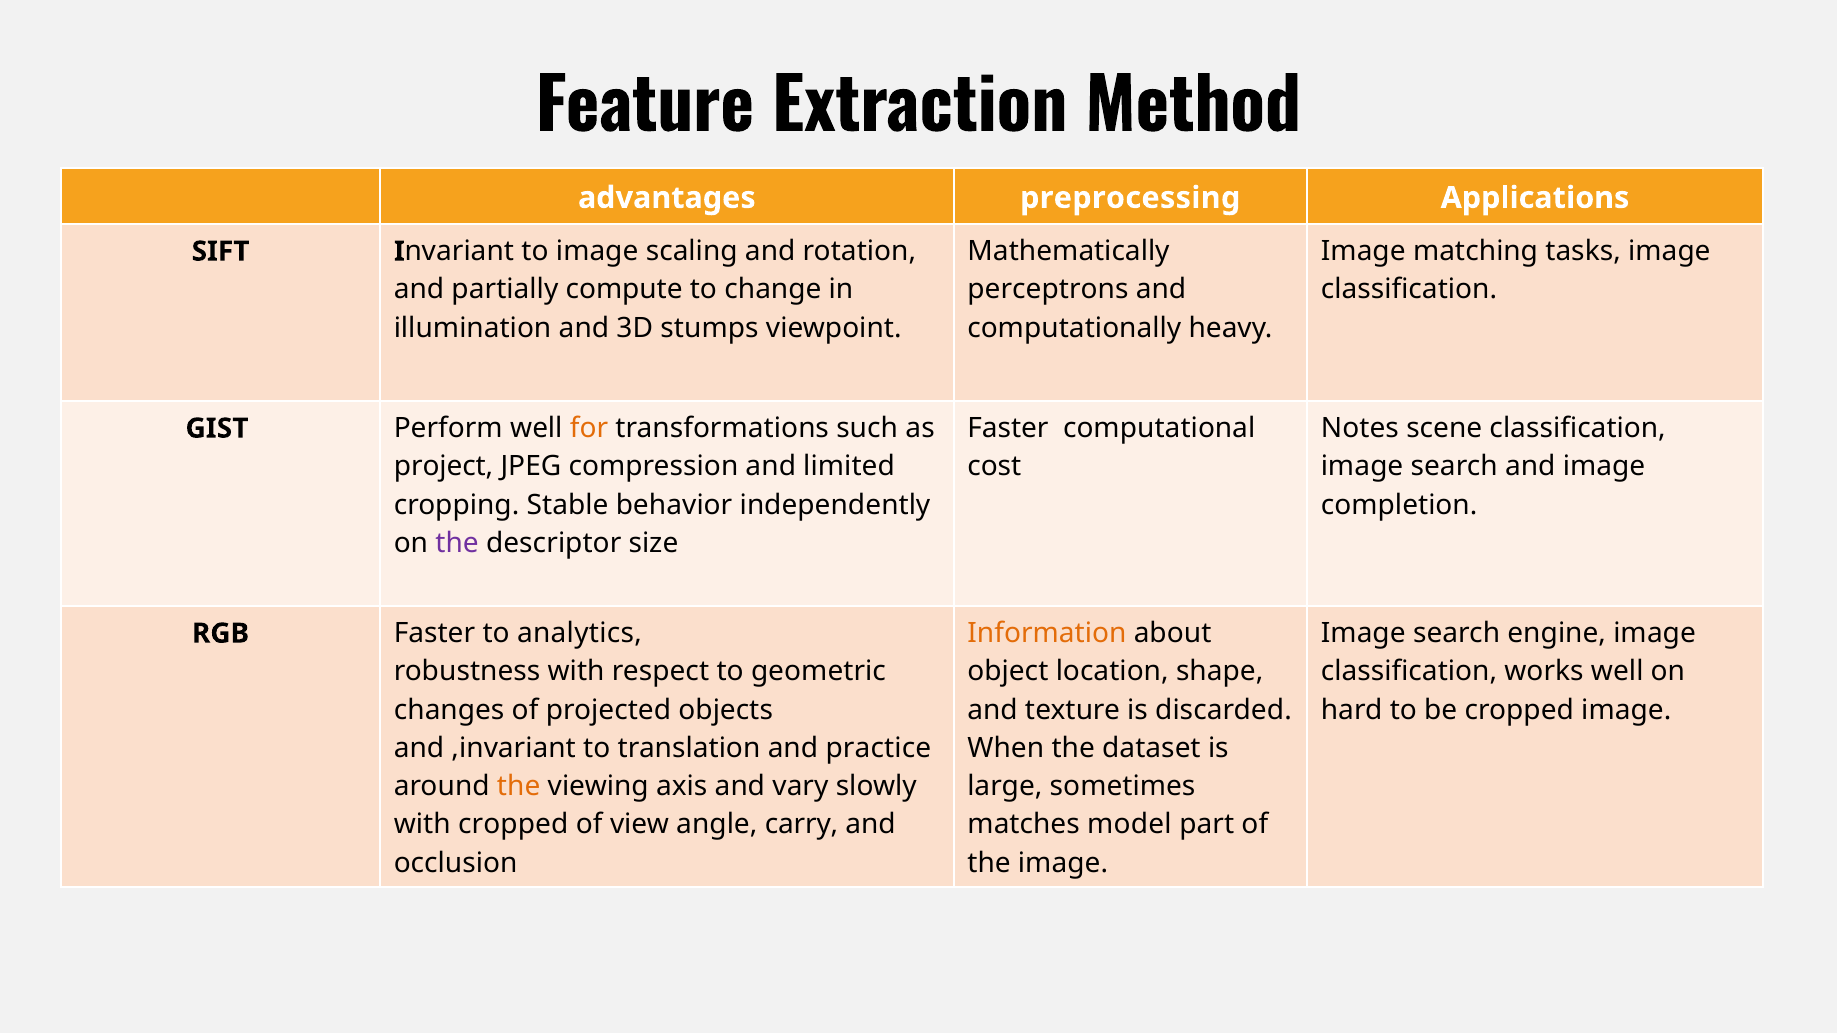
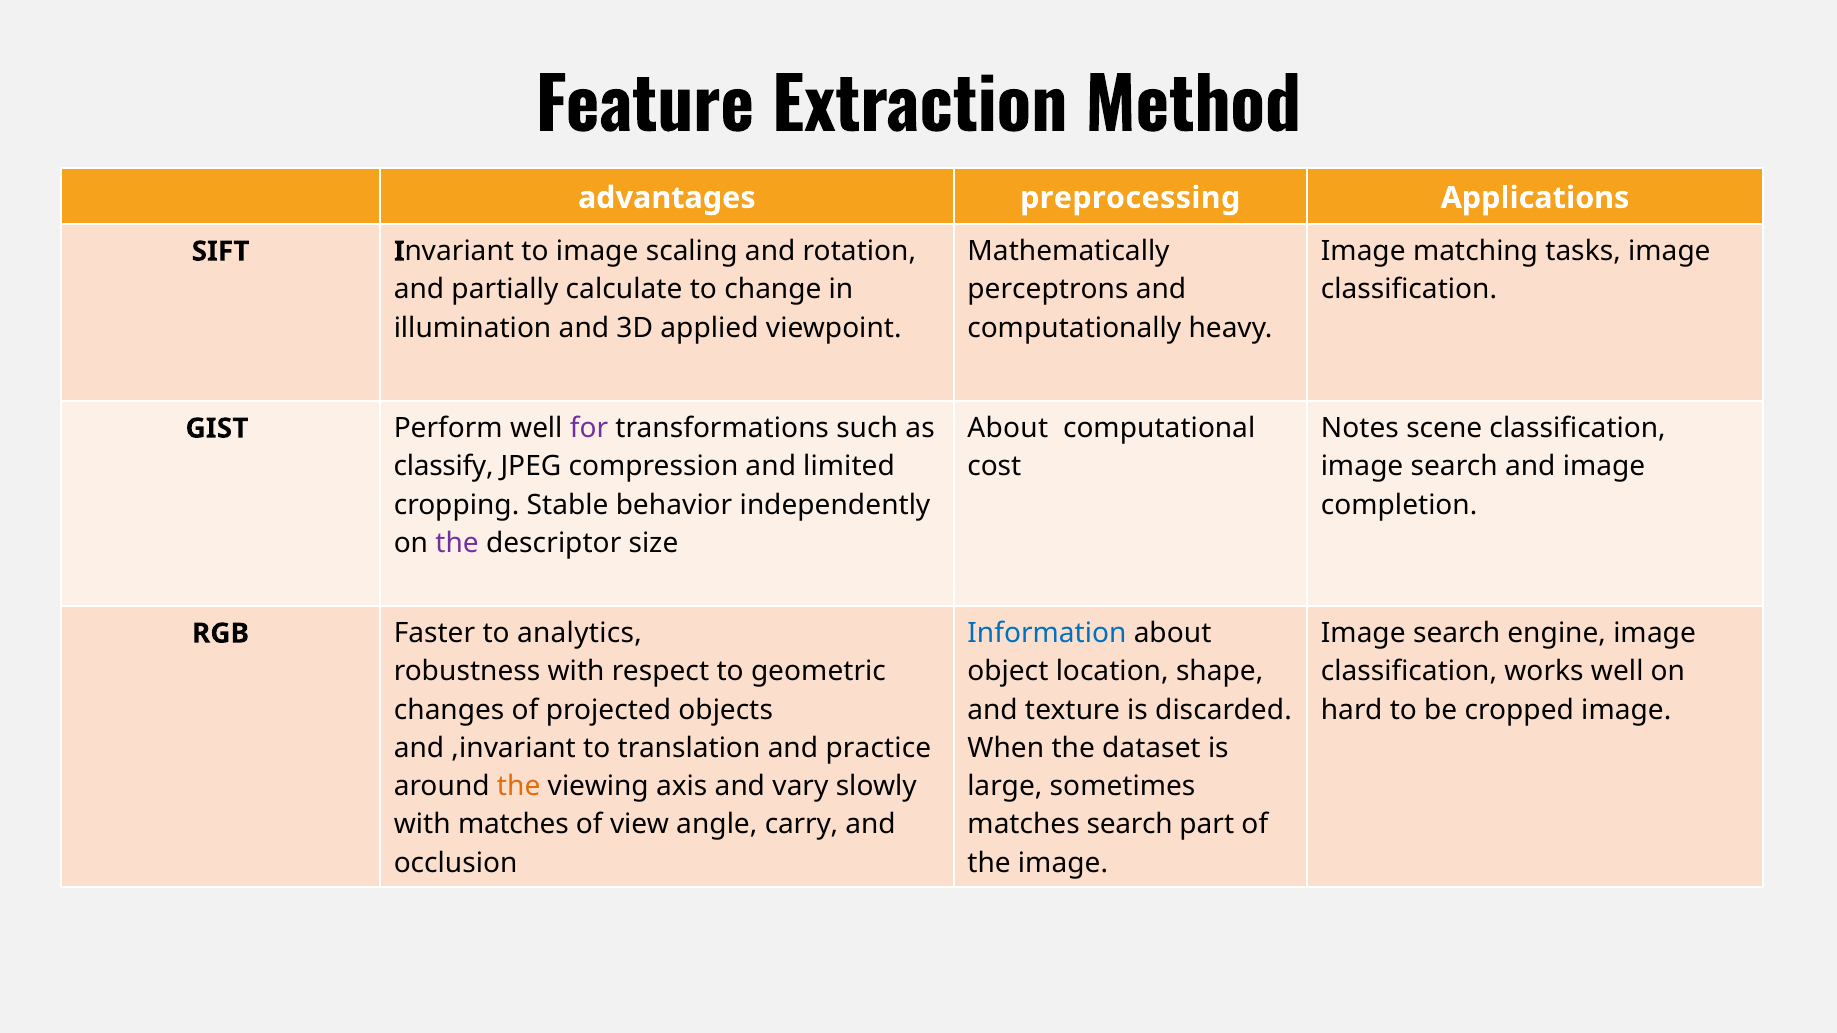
compute: compute -> calculate (624, 290)
stumps: stumps -> applied (709, 328)
Faster: Faster -> About (1008, 429)
for colour: orange -> purple (589, 429)
project: project -> classify (444, 467)
Information colour: orange -> blue (1047, 634)
with cropped: cropped -> matches (513, 825)
matches model: model -> search (1130, 825)
